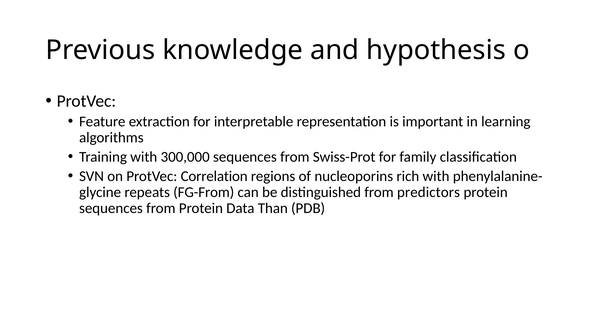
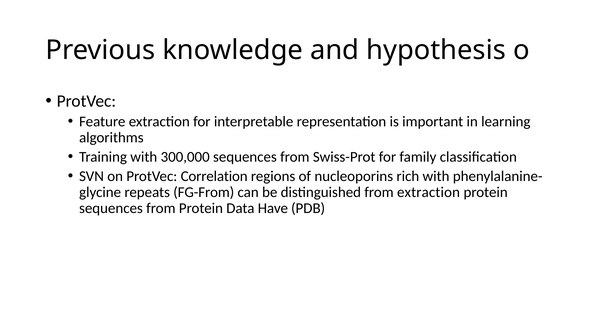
from predictors: predictors -> extraction (428, 192)
Than: Than -> Have (273, 208)
